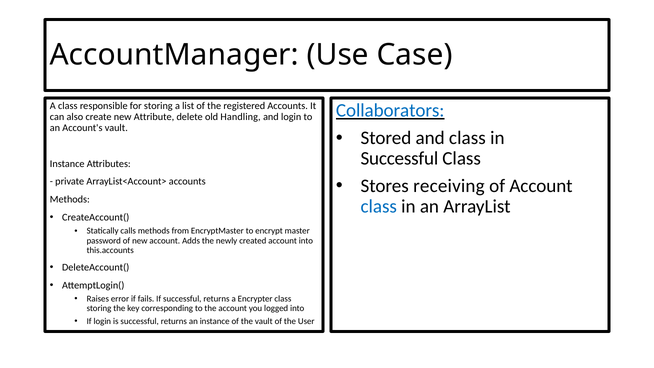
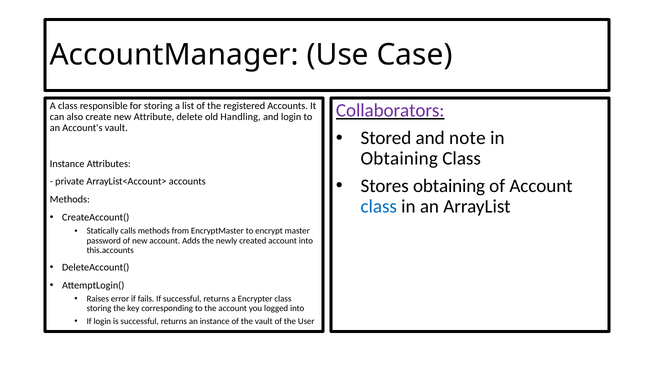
Collaborators colour: blue -> purple (390, 111)
and class: class -> note (467, 138)
Successful: Successful -> Obtaining (399, 158)
Stores receiving: receiving -> obtaining (449, 186)
